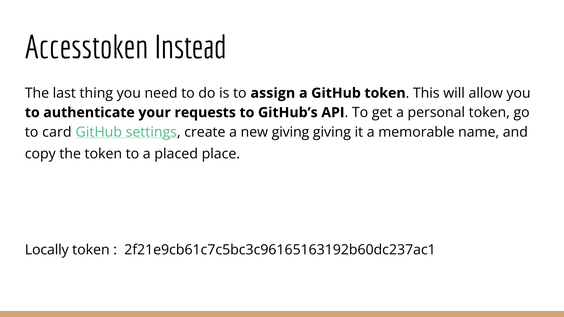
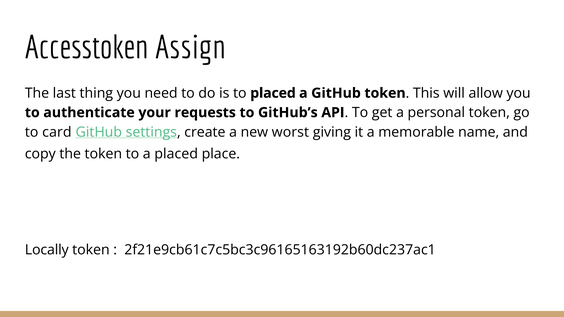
Instead: Instead -> Assign (190, 48)
to assign: assign -> placed (273, 93)
new giving: giving -> worst (290, 132)
